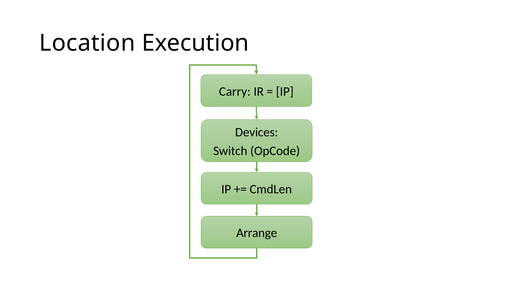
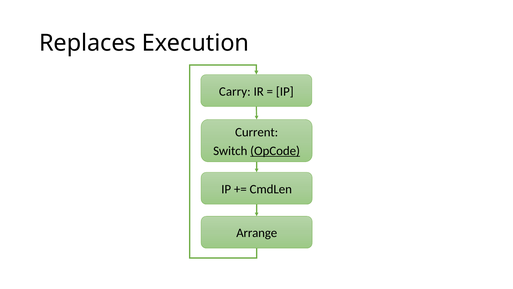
Location: Location -> Replaces (87, 43)
Devices: Devices -> Current (257, 132)
OpCode underline: none -> present (275, 151)
